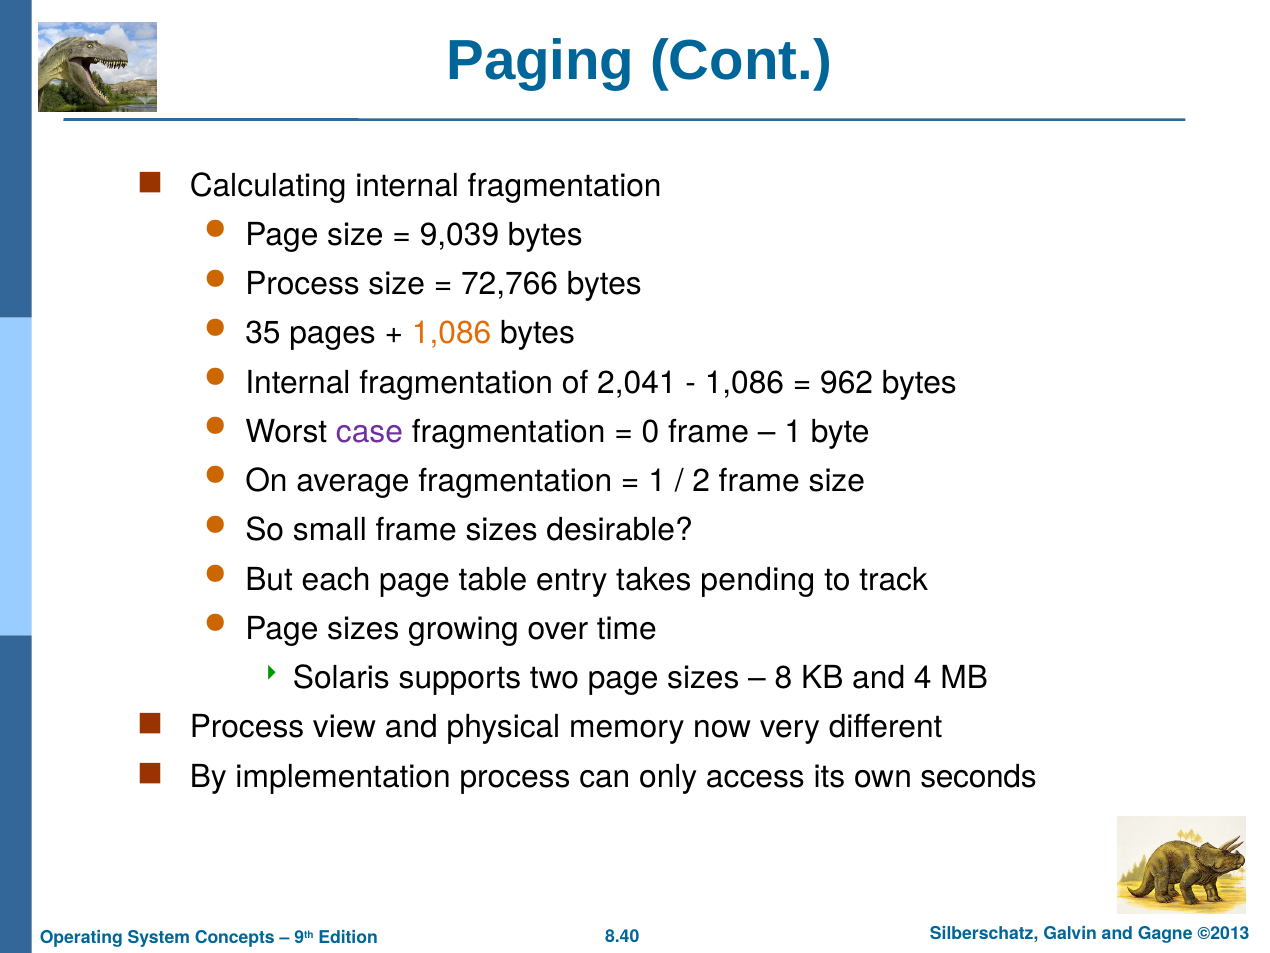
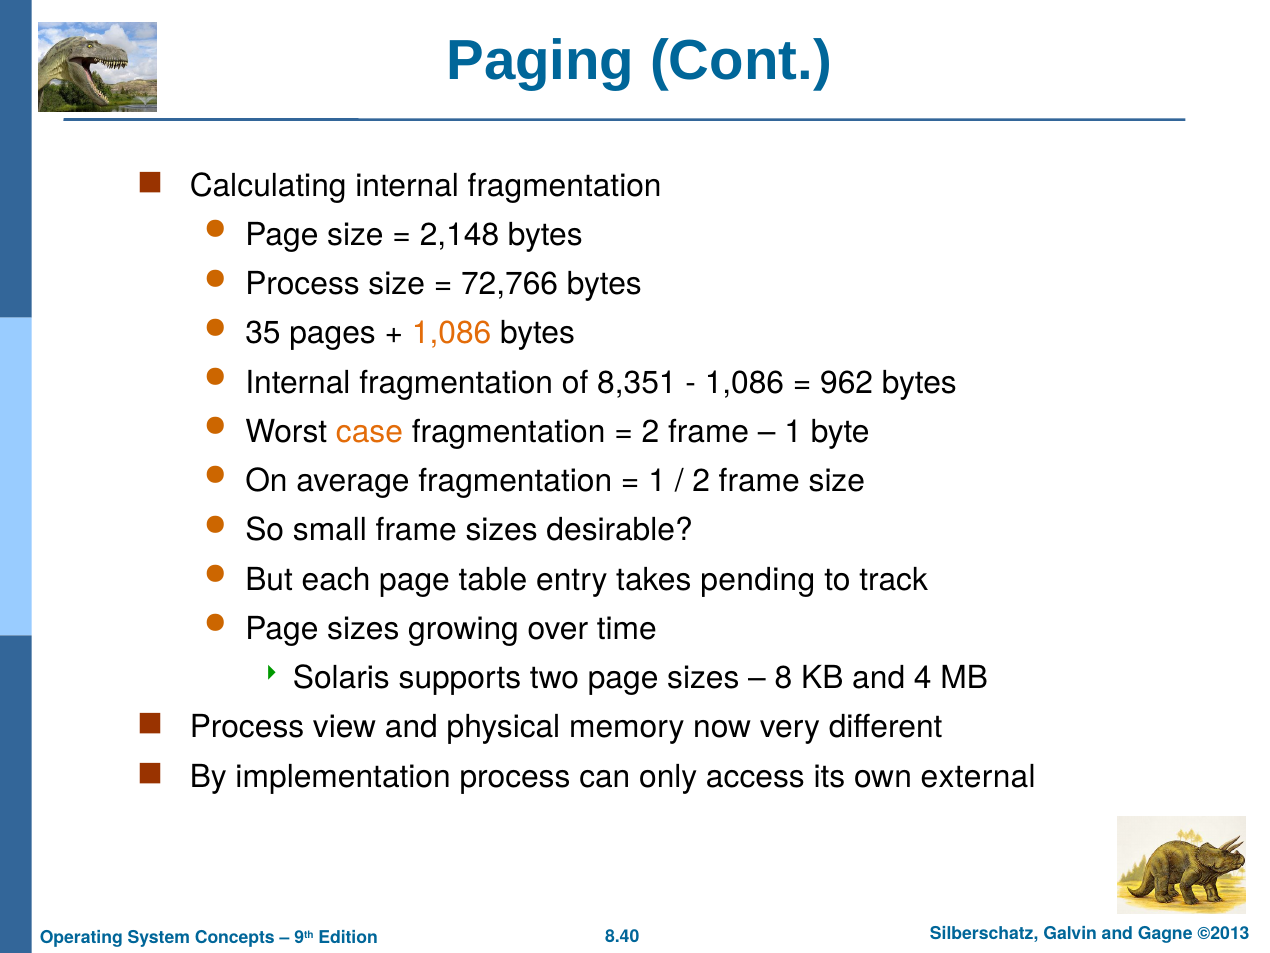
9,039: 9,039 -> 2,148 (459, 235)
2,041: 2,041 -> 8,351 (637, 383)
case colour: purple -> orange (369, 432)
0: 0 -> 2 (650, 432)
seconds: seconds -> external (978, 776)
